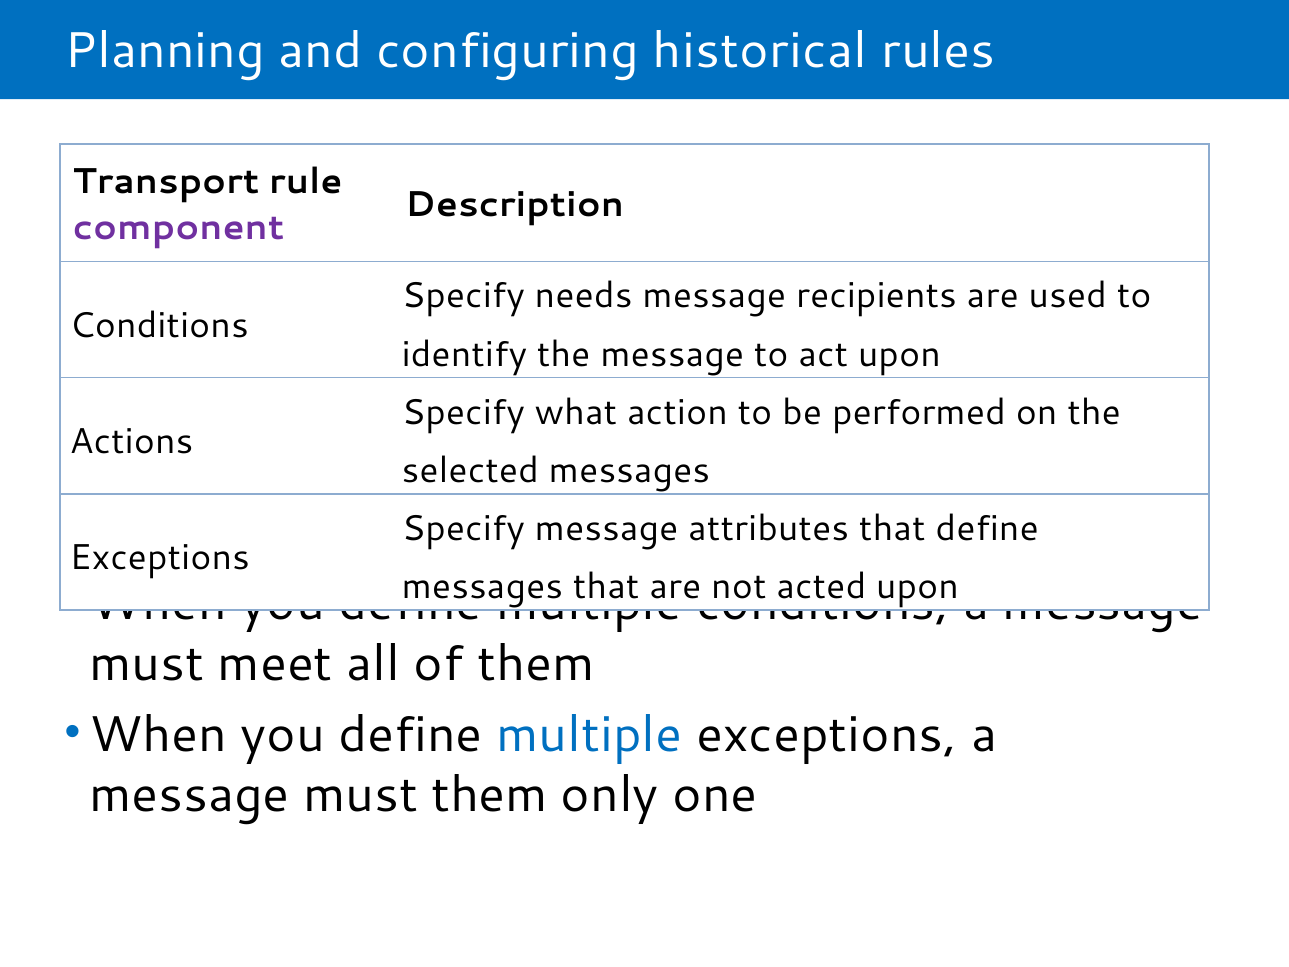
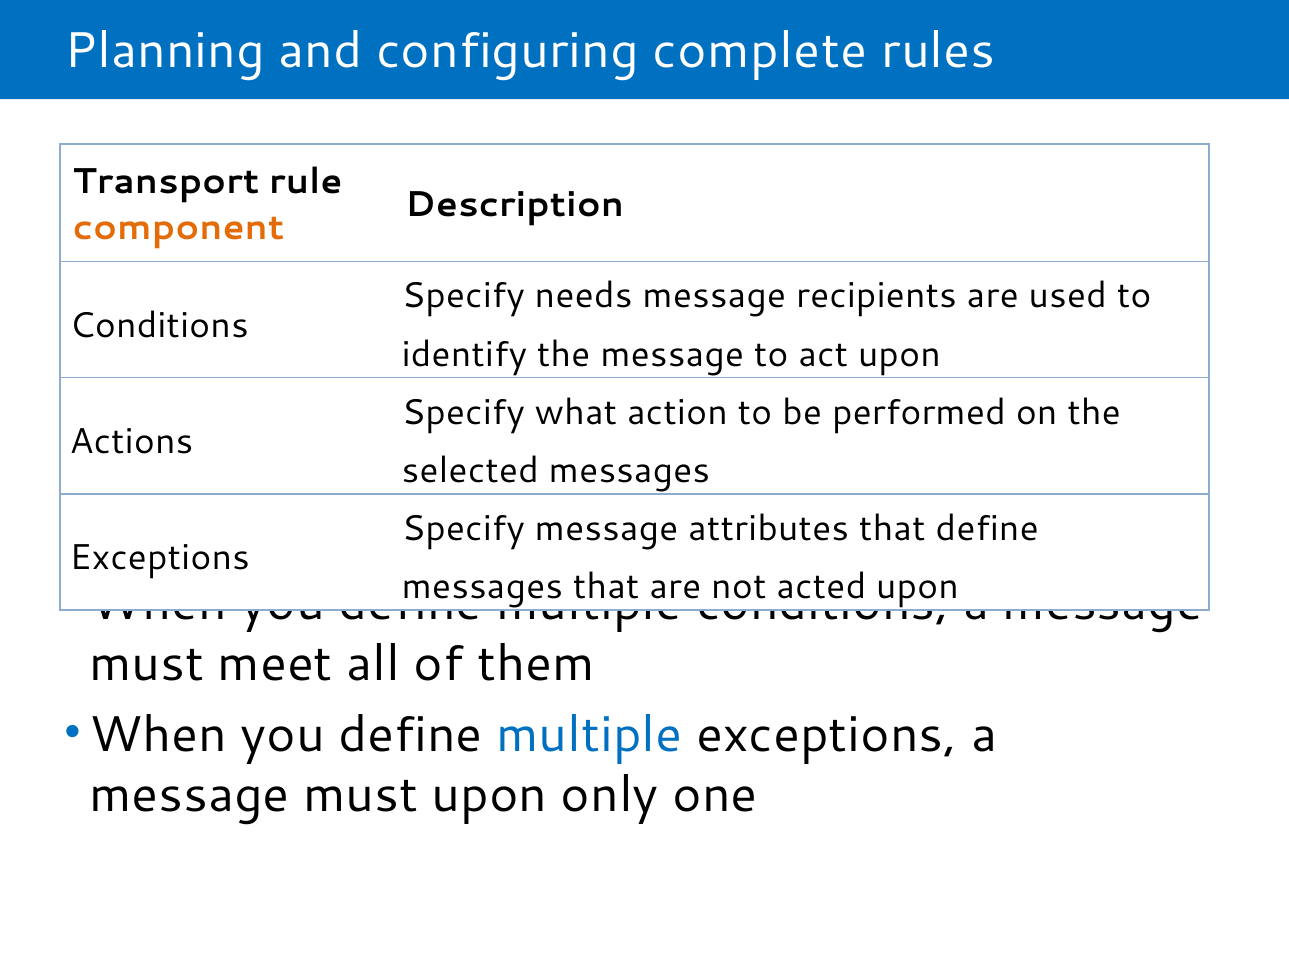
historical: historical -> complete (760, 51)
component colour: purple -> orange (179, 228)
must them: them -> upon (490, 795)
